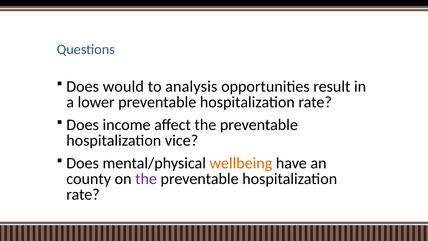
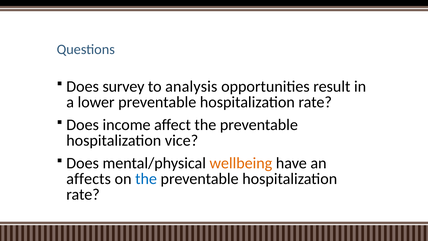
would: would -> survey (123, 86)
county: county -> affects (89, 179)
the colour: purple -> blue (146, 179)
